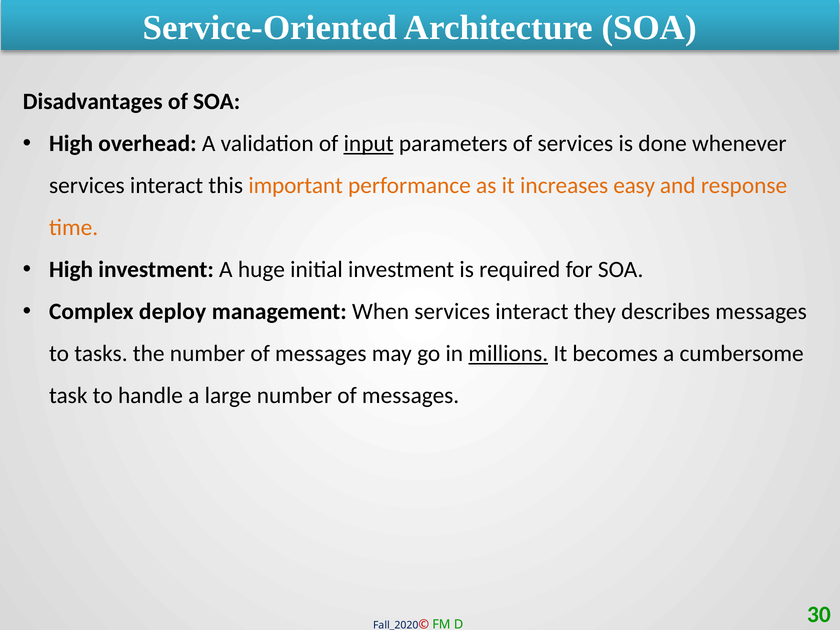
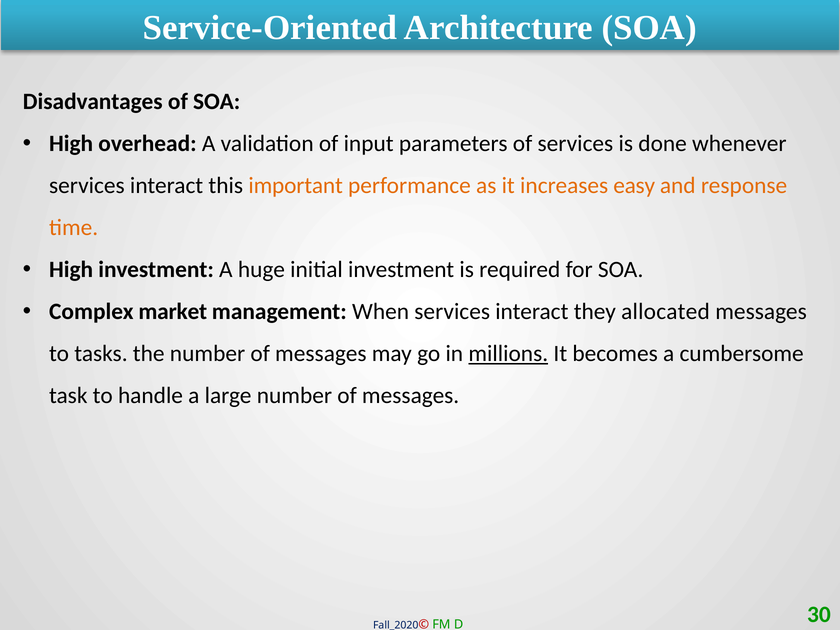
input underline: present -> none (369, 144)
deploy: deploy -> market (173, 312)
describes: describes -> allocated (666, 312)
